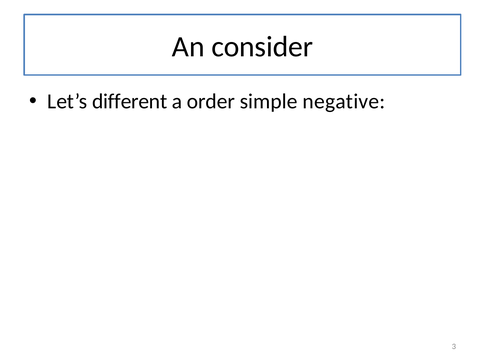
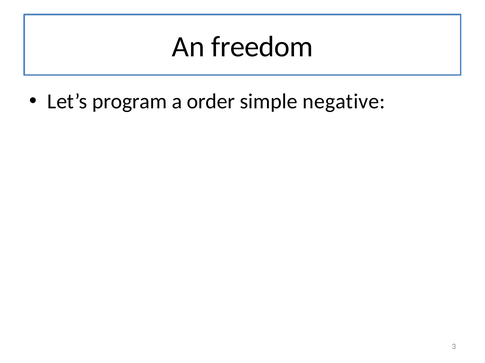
consider: consider -> freedom (262, 47)
different: different -> program (130, 102)
